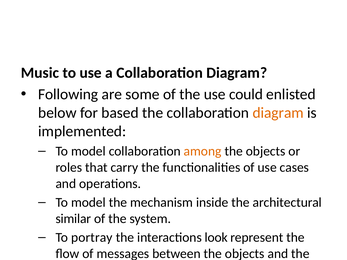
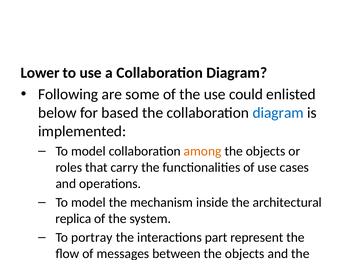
Music: Music -> Lower (40, 73)
diagram colour: orange -> blue (278, 113)
similar: similar -> replica (73, 219)
look: look -> part (216, 238)
